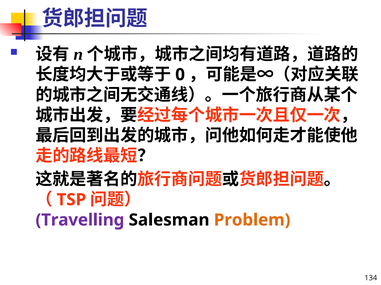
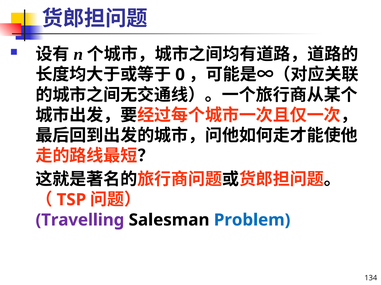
Problem colour: orange -> blue (252, 221)
